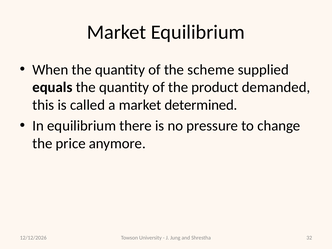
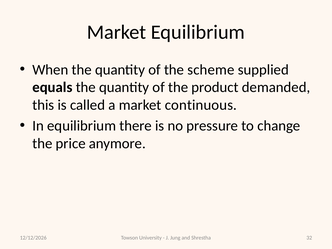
determined: determined -> continuous (201, 105)
